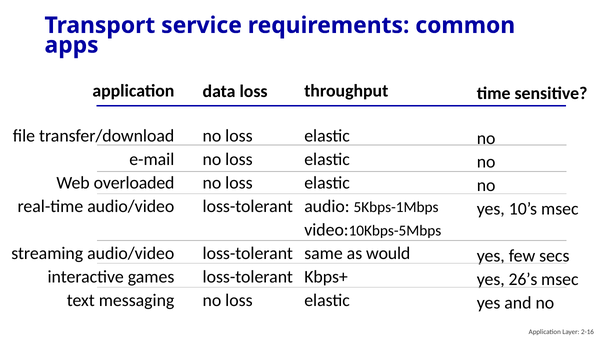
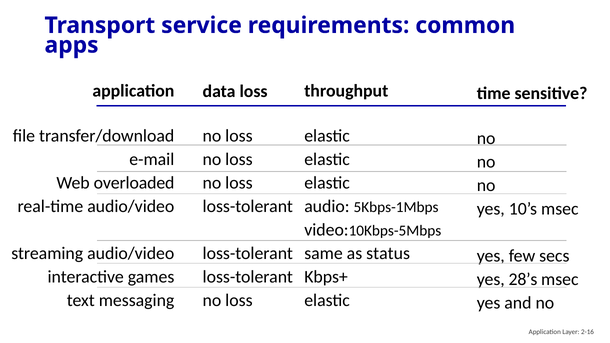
would: would -> status (388, 253)
26’s: 26’s -> 28’s (523, 279)
